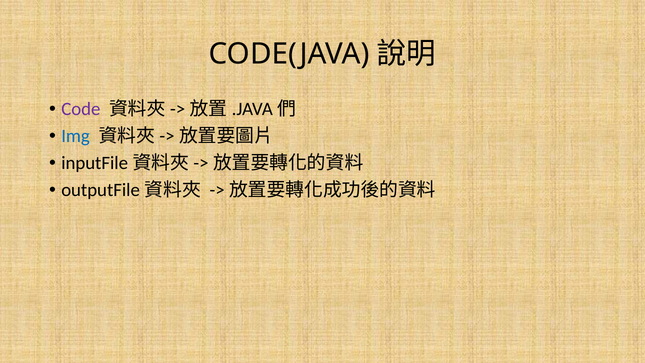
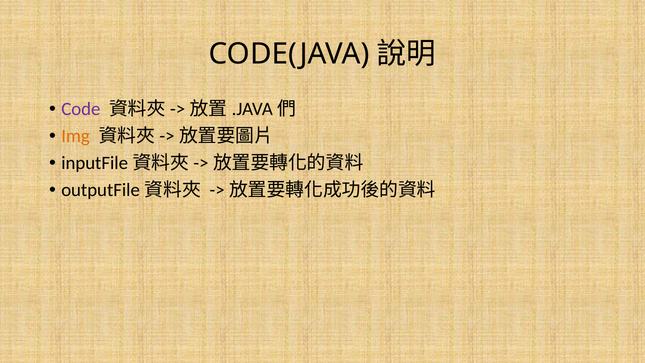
Img colour: blue -> orange (76, 136)
